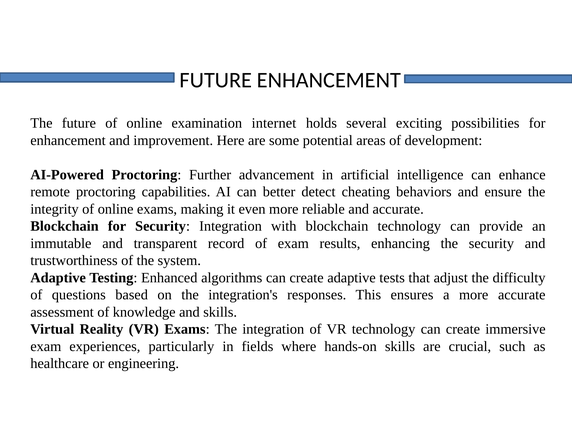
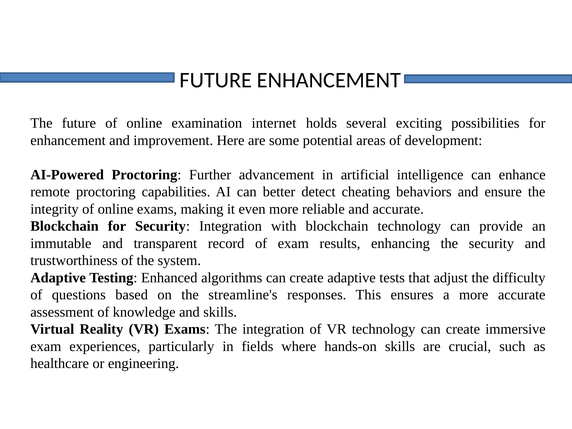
integration's: integration's -> streamline's (243, 295)
